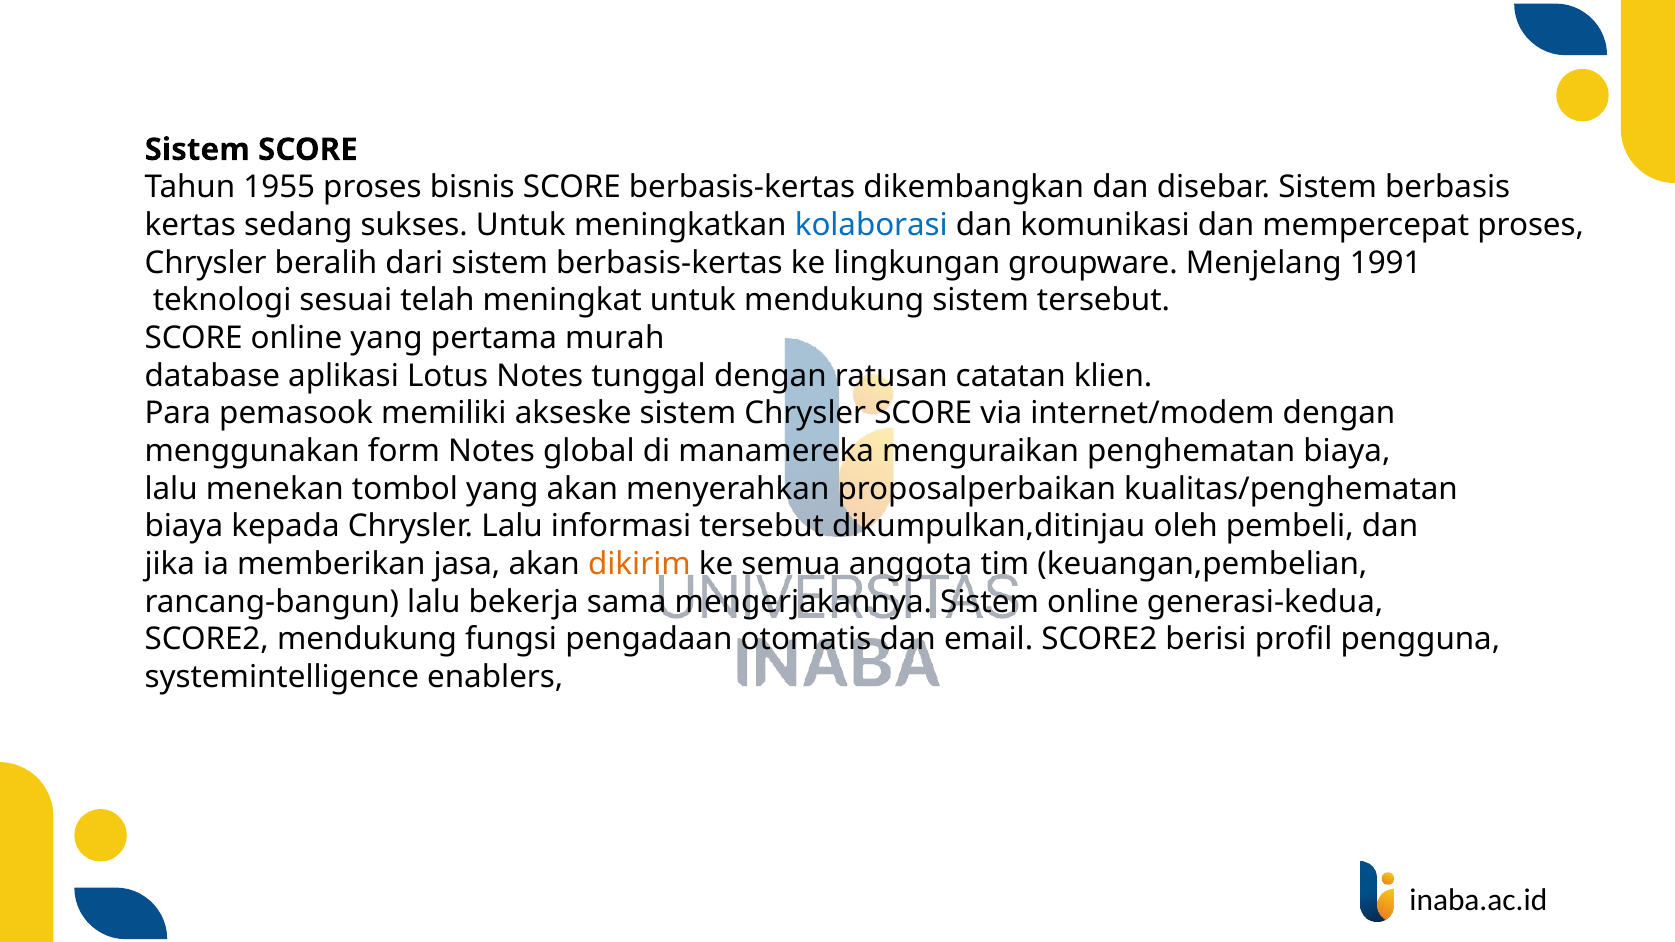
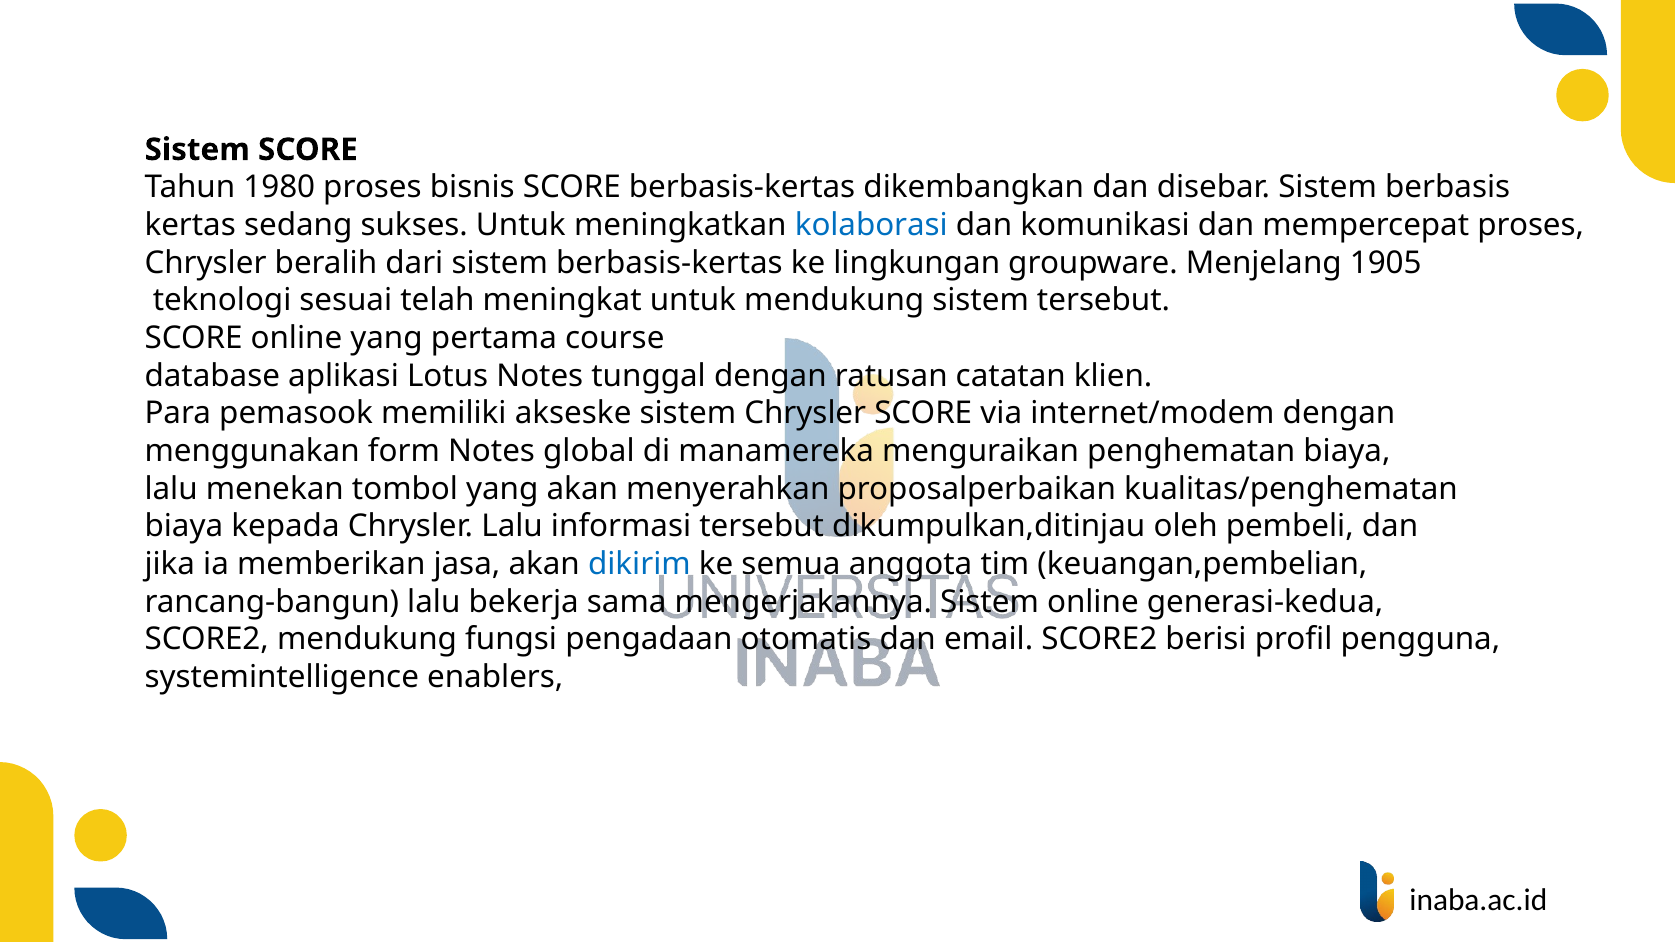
1955: 1955 -> 1980 (279, 187)
1991: 1991 -> 1905 (1386, 263)
murah: murah -> course (615, 338)
dikirim colour: orange -> blue (639, 564)
